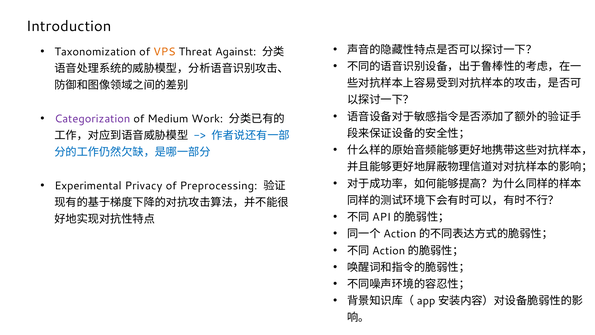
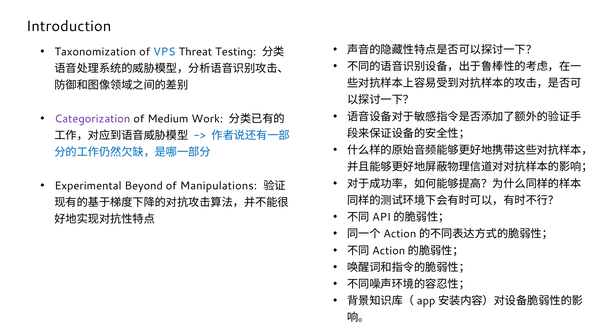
VPS colour: orange -> blue (164, 52)
Against: Against -> Testing (236, 52)
Privacy: Privacy -> Beyond (144, 186)
Preprocessing: Preprocessing -> Manipulations (219, 186)
